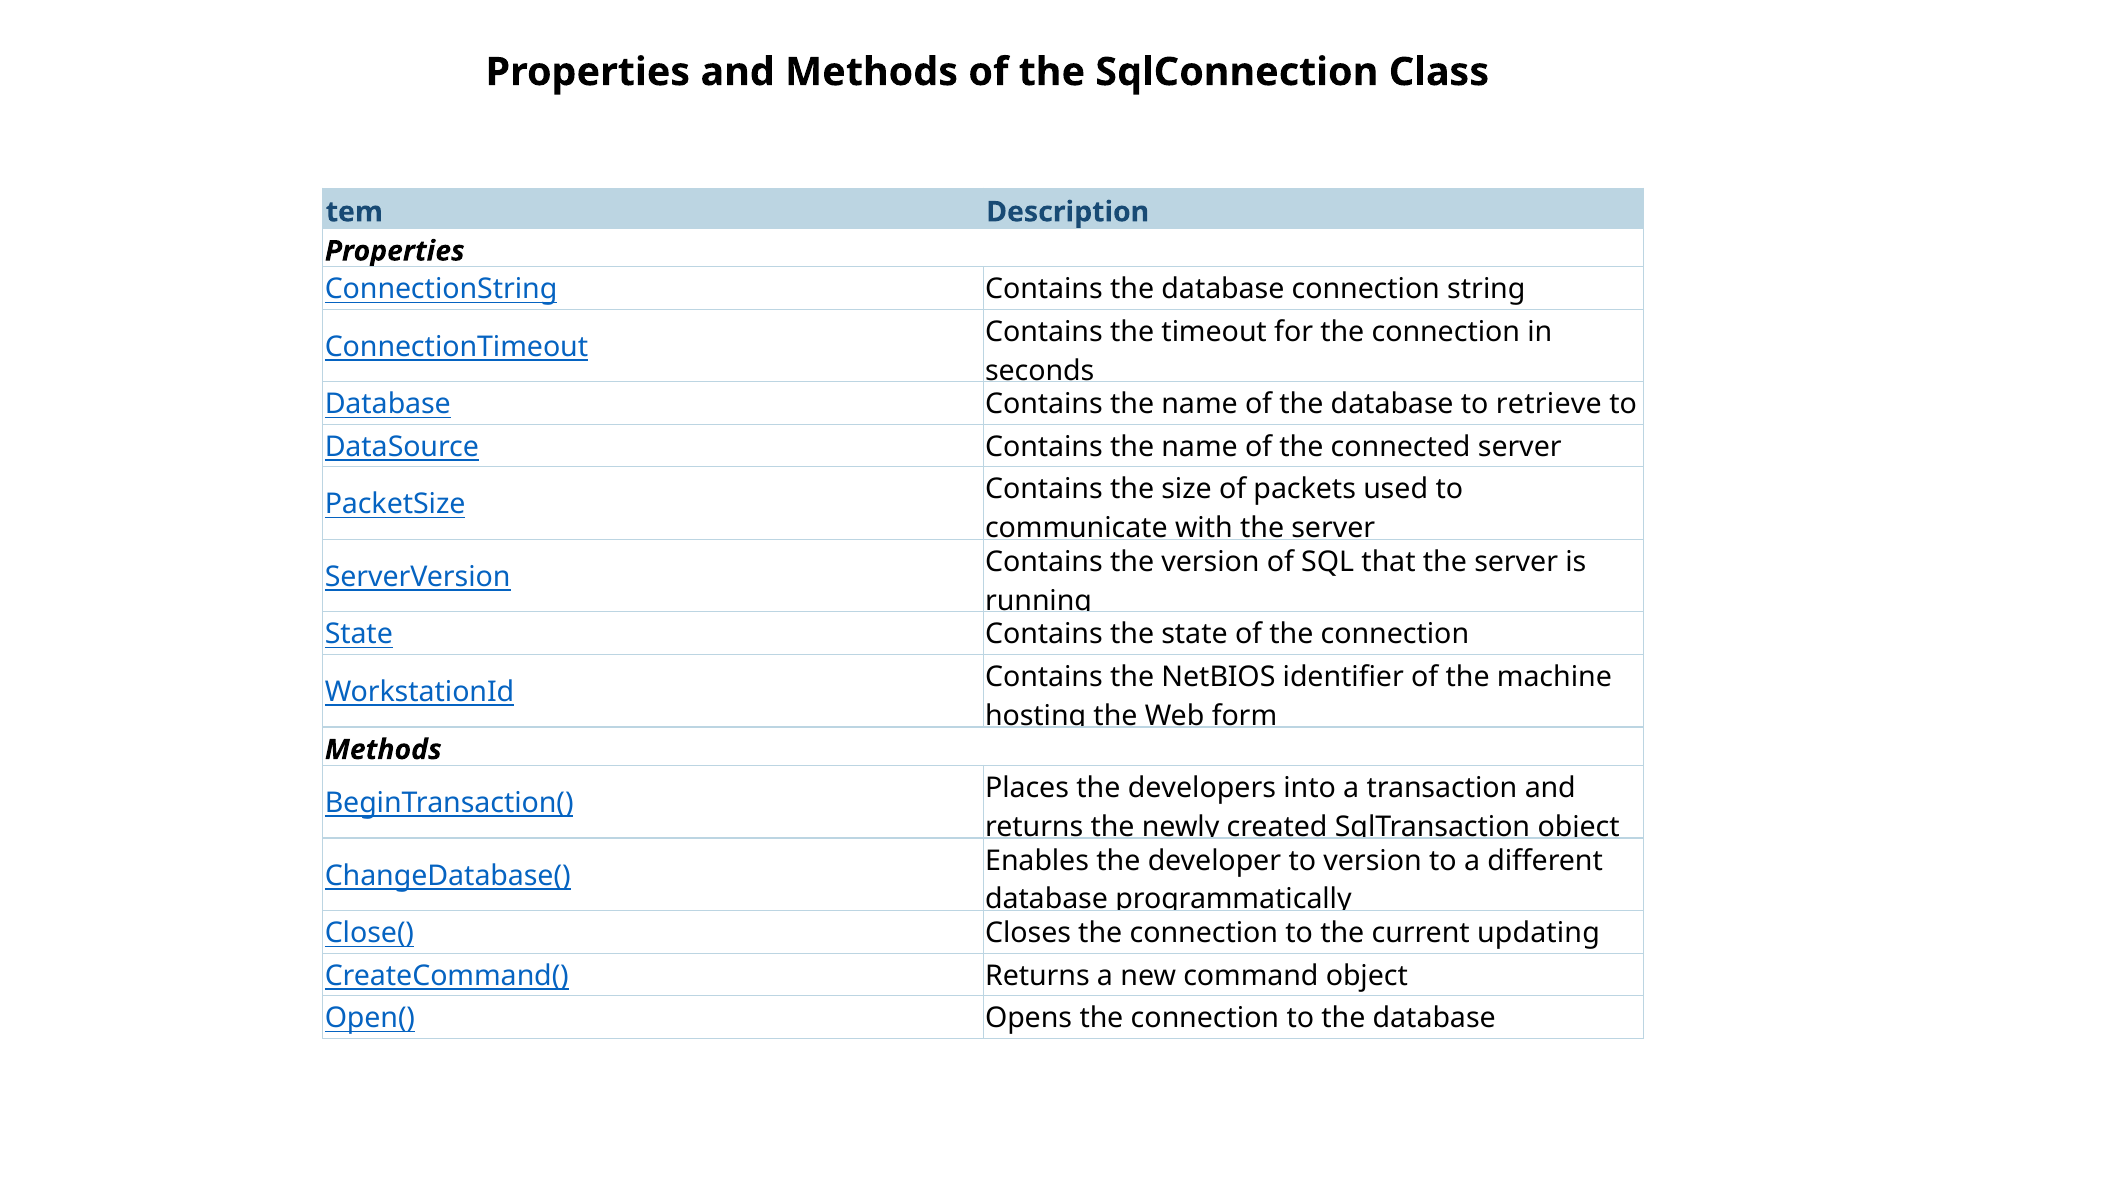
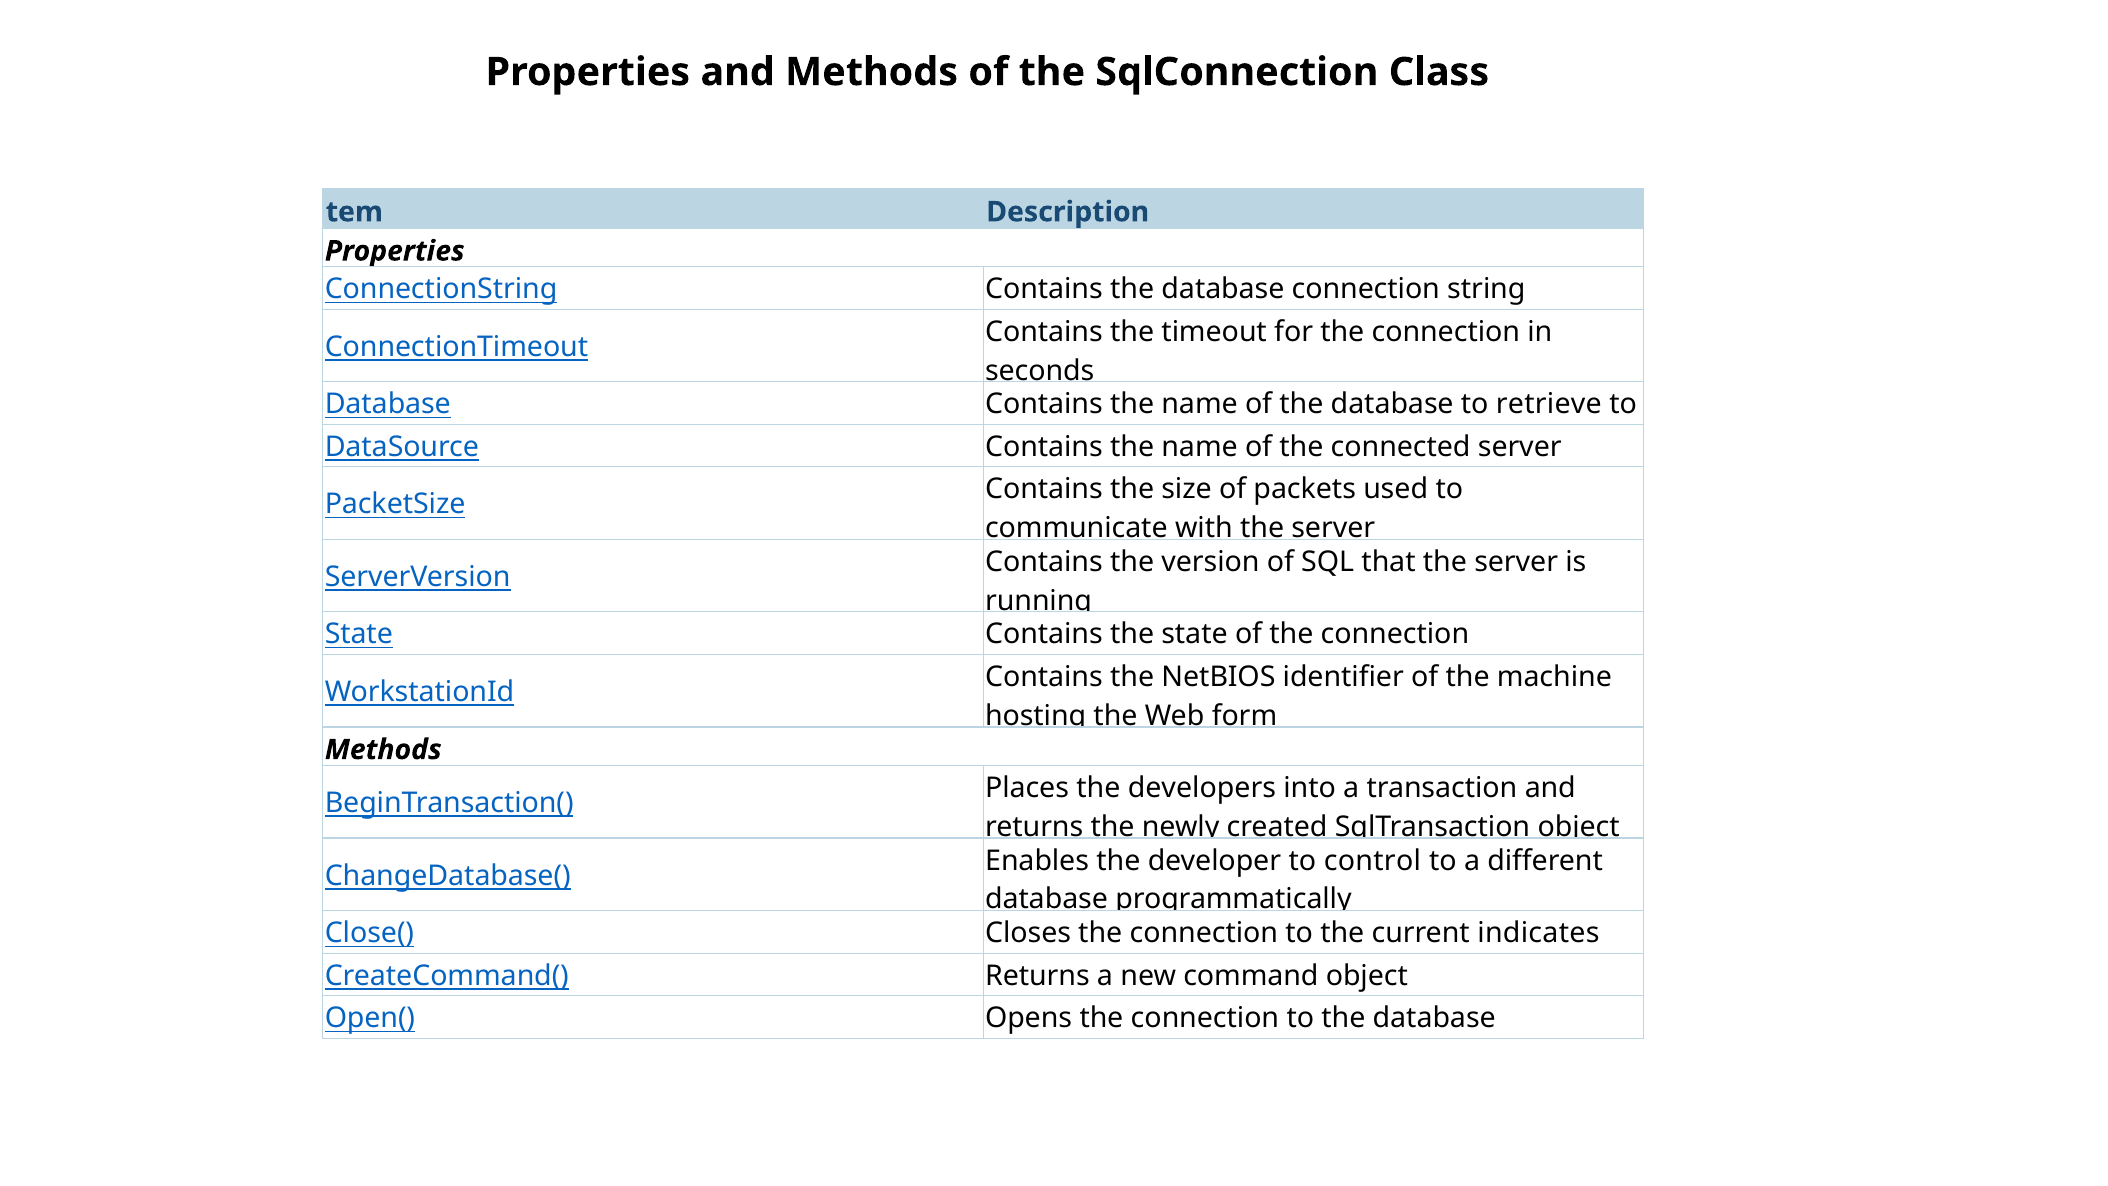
to version: version -> control (1372, 861)
updating: updating -> indicates (1538, 933)
